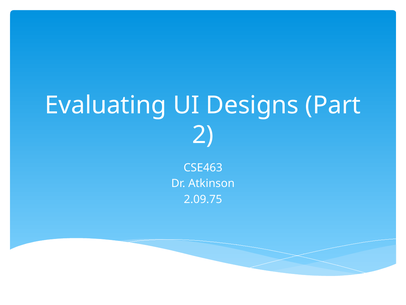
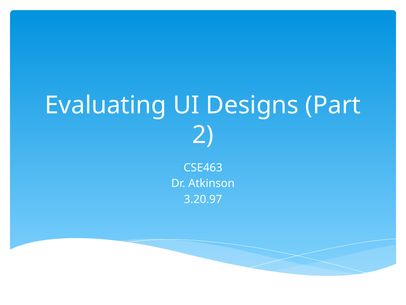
2.09.75: 2.09.75 -> 3.20.97 (203, 199)
